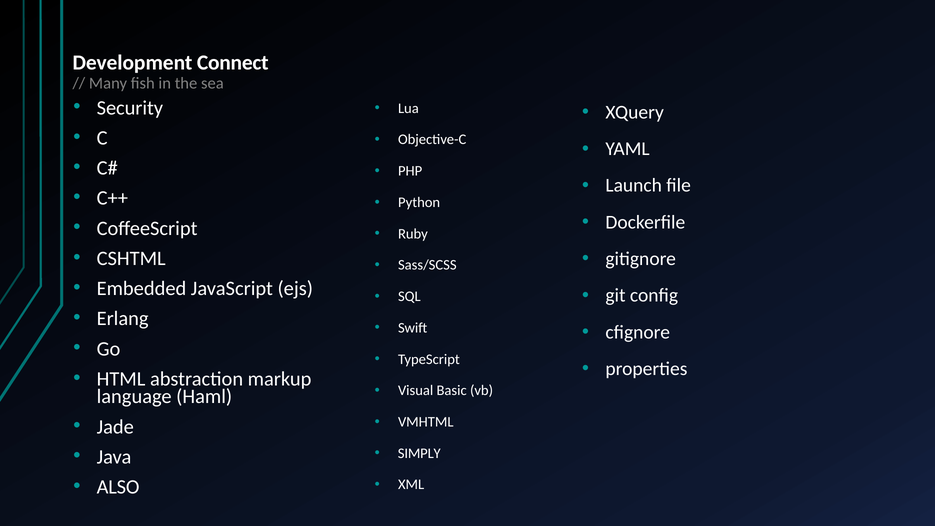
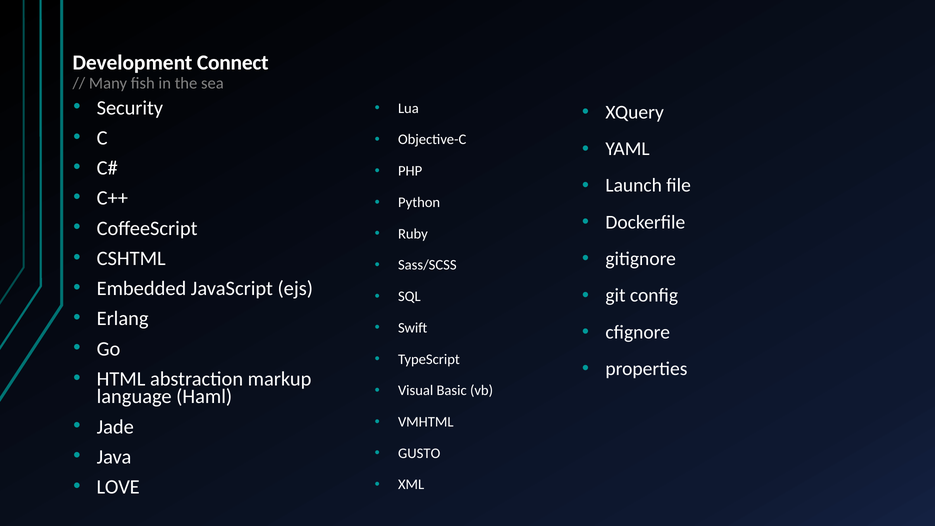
SIMPLY: SIMPLY -> GUSTO (419, 453)
ALSO: ALSO -> LOVE (118, 487)
